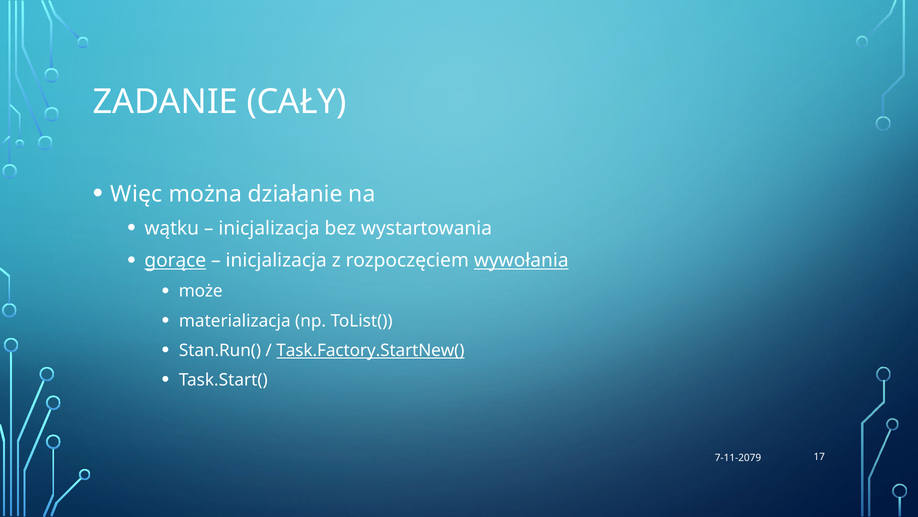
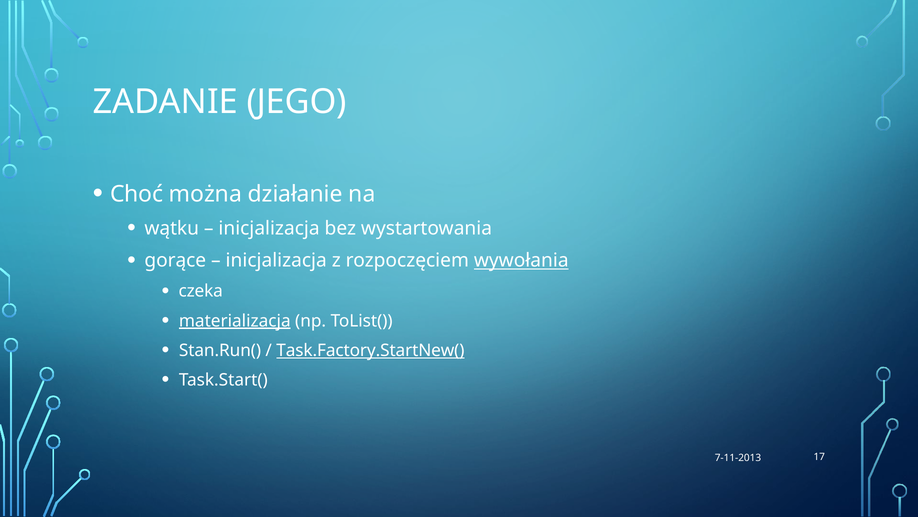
CAŁY: CAŁY -> JEGO (297, 102)
Więc: Więc -> Choć (137, 194)
gorące underline: present -> none (175, 260)
może: może -> czeka (201, 291)
materializacja underline: none -> present (235, 320)
7-11-2079: 7-11-2079 -> 7-11-2013 (738, 457)
